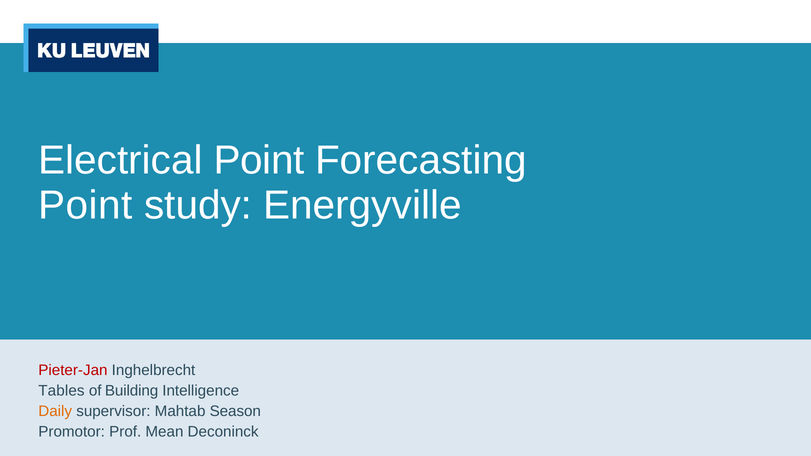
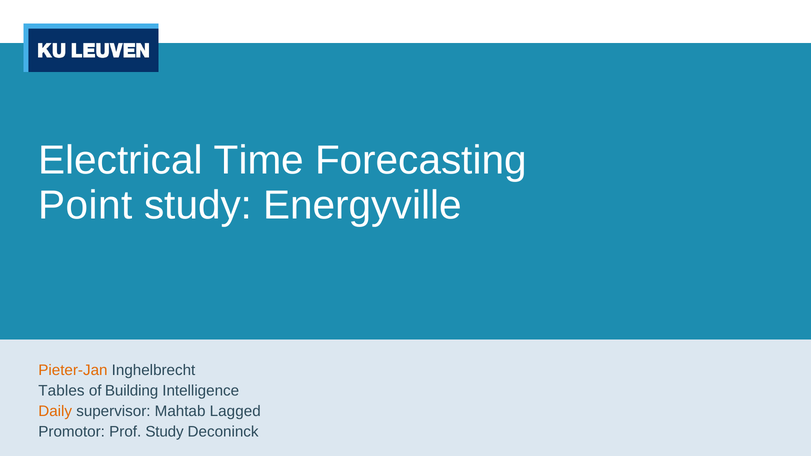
Electrical Point: Point -> Time (259, 160)
Pieter-Jan colour: red -> orange (73, 371)
Season: Season -> Lagged (235, 411)
Prof Mean: Mean -> Study (165, 432)
